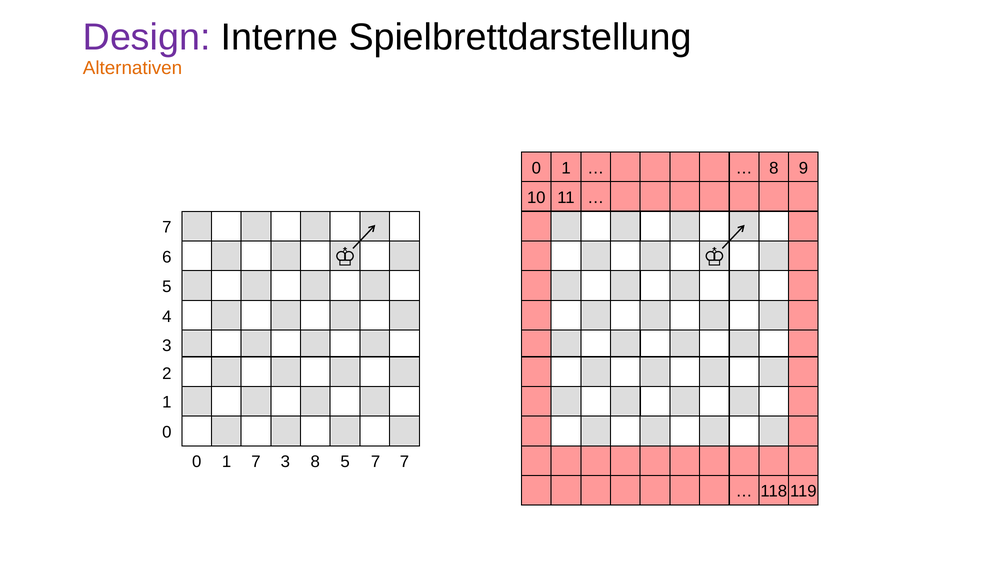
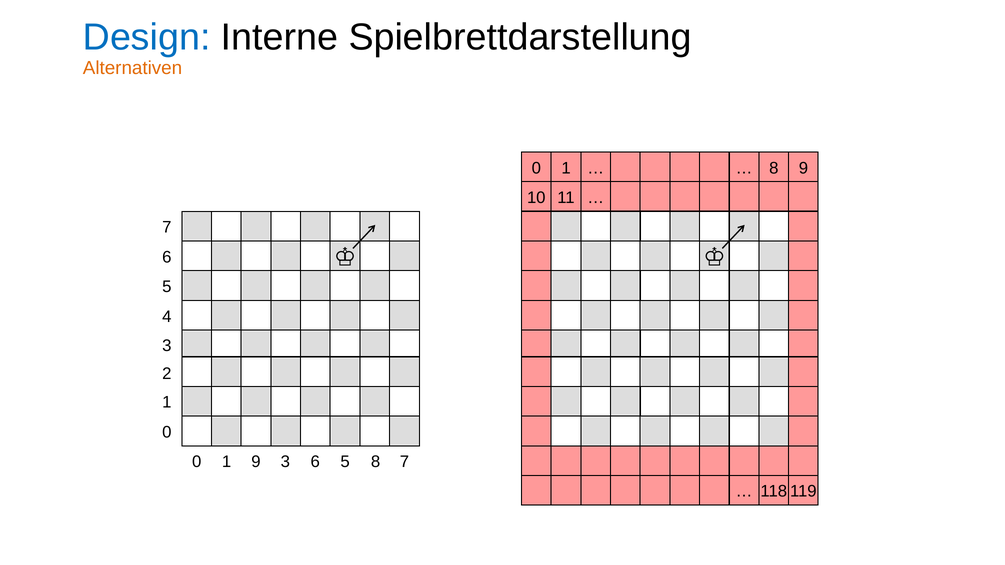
Design colour: purple -> blue (147, 37)
1 7: 7 -> 9 (256, 462)
3 8: 8 -> 6 (315, 462)
5 7: 7 -> 8 (376, 462)
